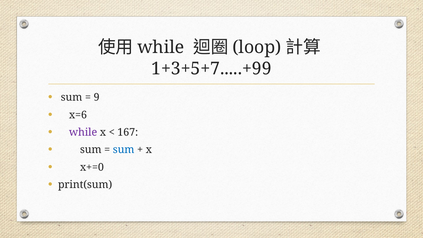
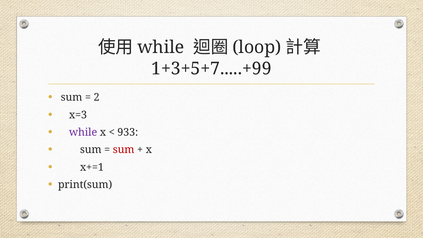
9: 9 -> 2 (97, 97)
x=6: x=6 -> x=3 (78, 115)
167: 167 -> 933 (128, 132)
sum colour: blue -> red (124, 150)
x+=0: x+=0 -> x+=1 (92, 167)
